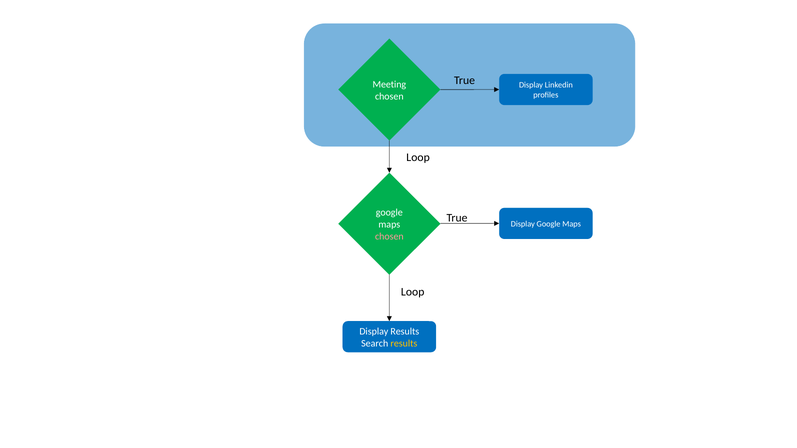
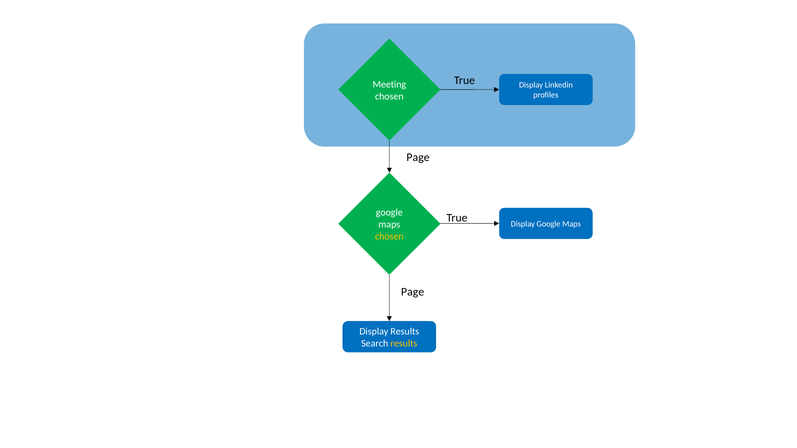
Loop: Loop -> Page (418, 157)
chosen colour: pink -> yellow (389, 237)
Loop: Loop -> Page (413, 292)
